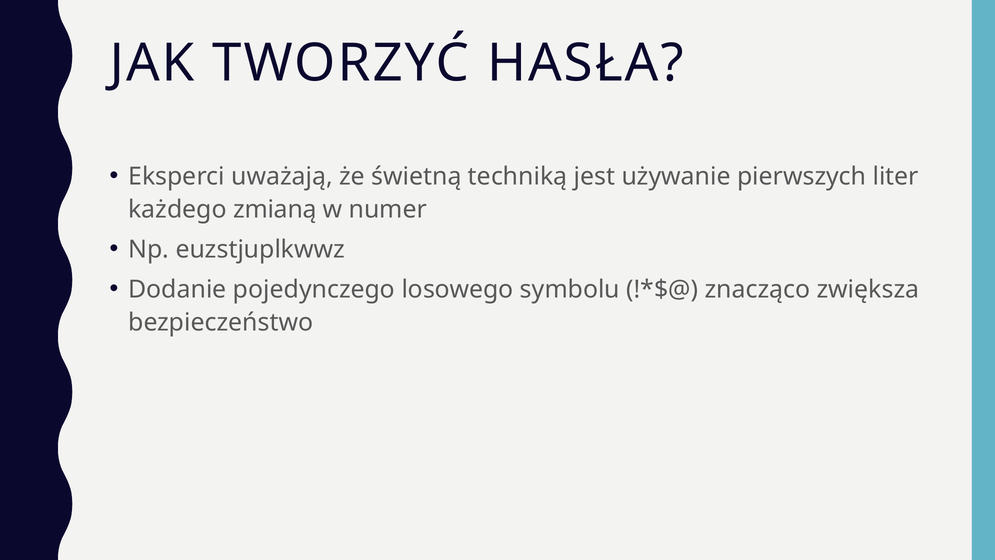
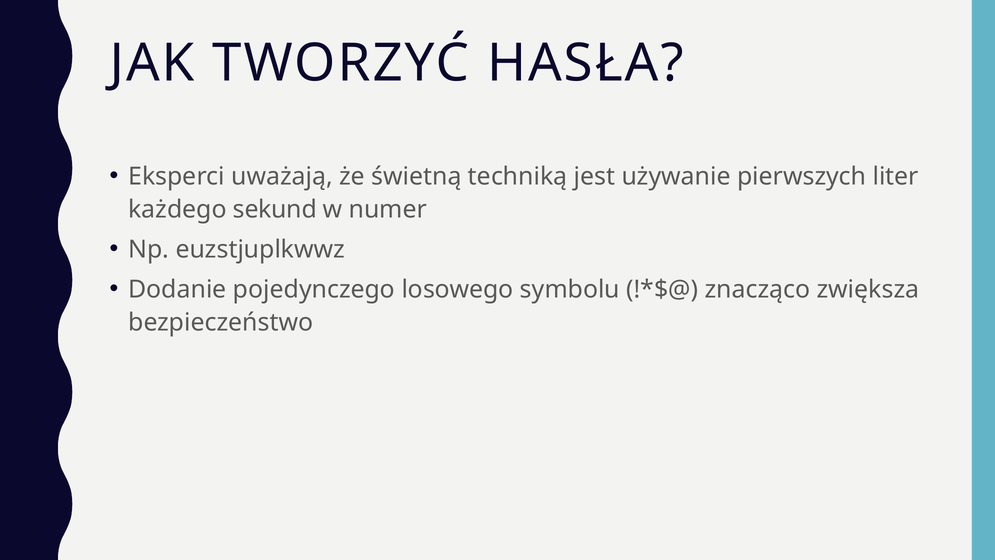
zmianą: zmianą -> sekund (275, 209)
